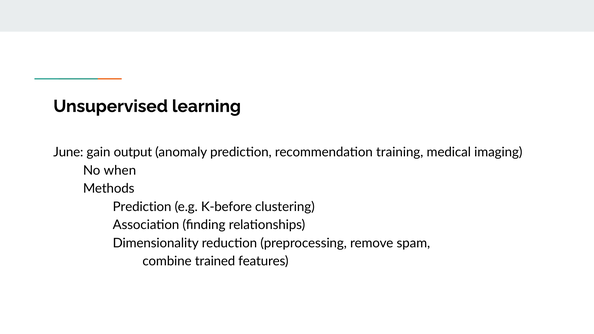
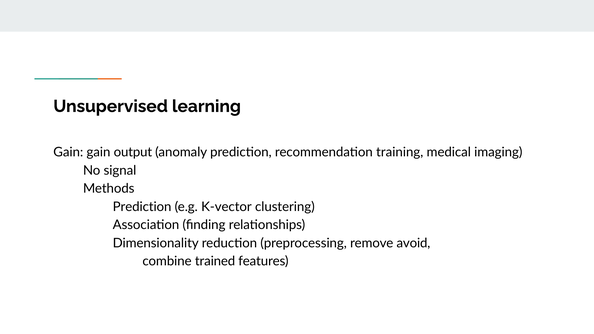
June: June -> Gain (68, 152)
when: when -> signal (120, 170)
K-before: K-before -> K-vector (226, 207)
spam: spam -> avoid (413, 243)
